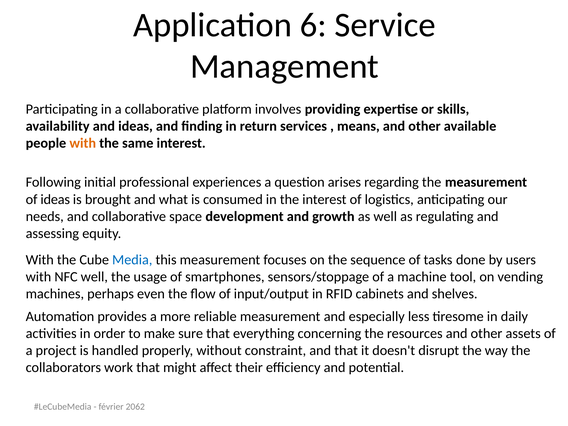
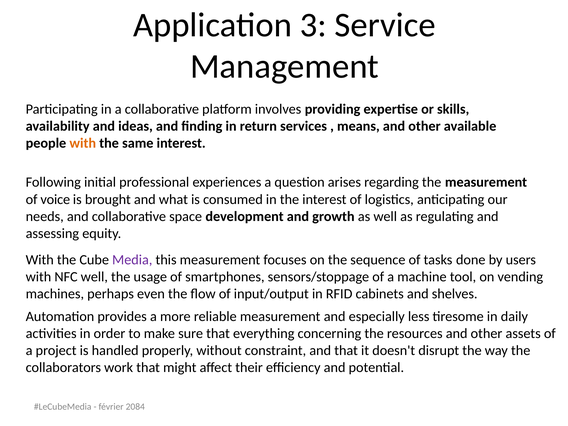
6: 6 -> 3 (313, 25)
of ideas: ideas -> voice (55, 199)
Media colour: blue -> purple (132, 260)
2062: 2062 -> 2084 (135, 407)
